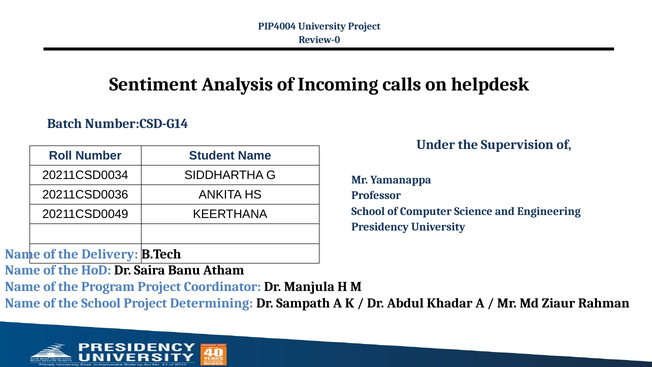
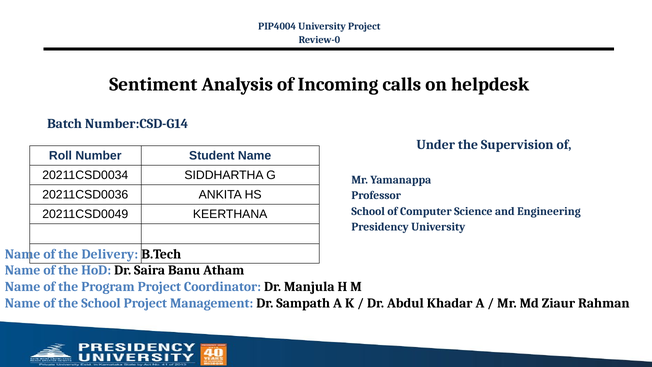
Determining: Determining -> Management (212, 303)
